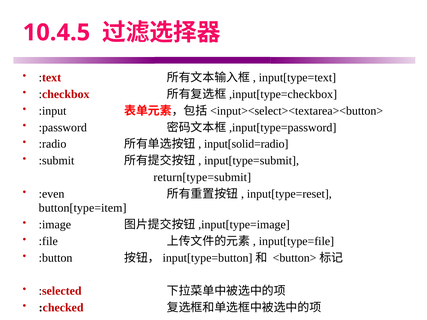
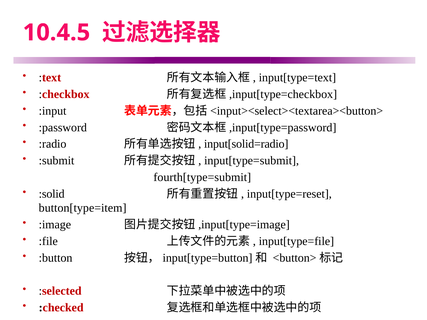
return[type=submit: return[type=submit -> fourth[type=submit (202, 177)
:even: :even -> :solid (52, 194)
